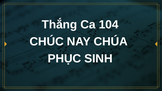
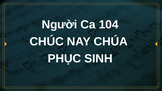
Thắng: Thắng -> Người (59, 25)
